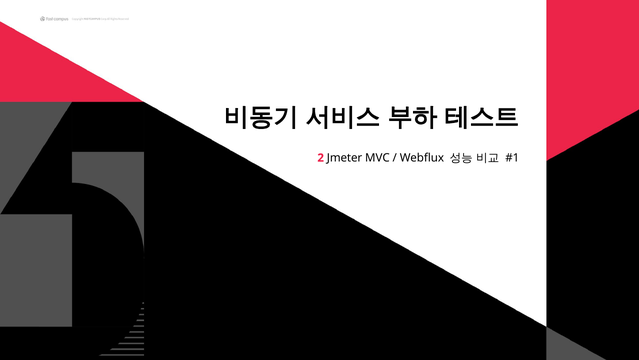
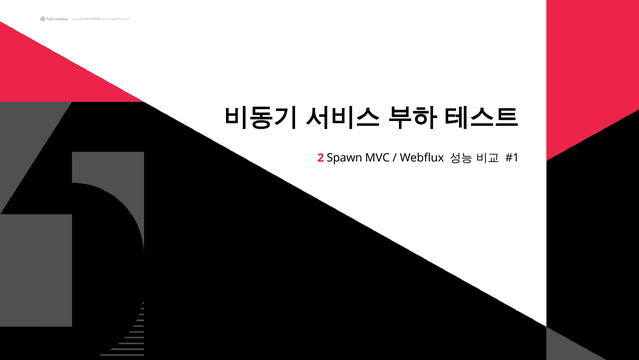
Jmeter: Jmeter -> Spawn (345, 158)
